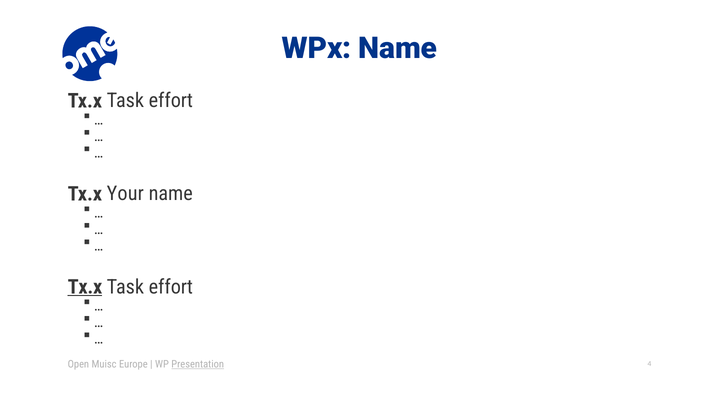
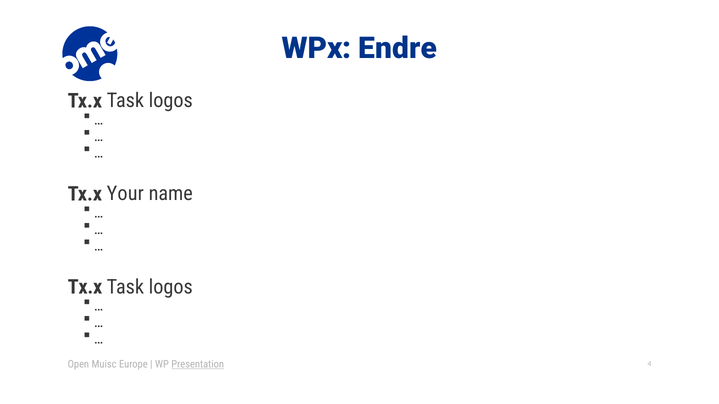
WPx Name: Name -> Endre (398, 48)
effort: effort -> logos (171, 101)
Tx.x underline: present -> none (85, 287)
effort: effort -> logos (171, 287)
